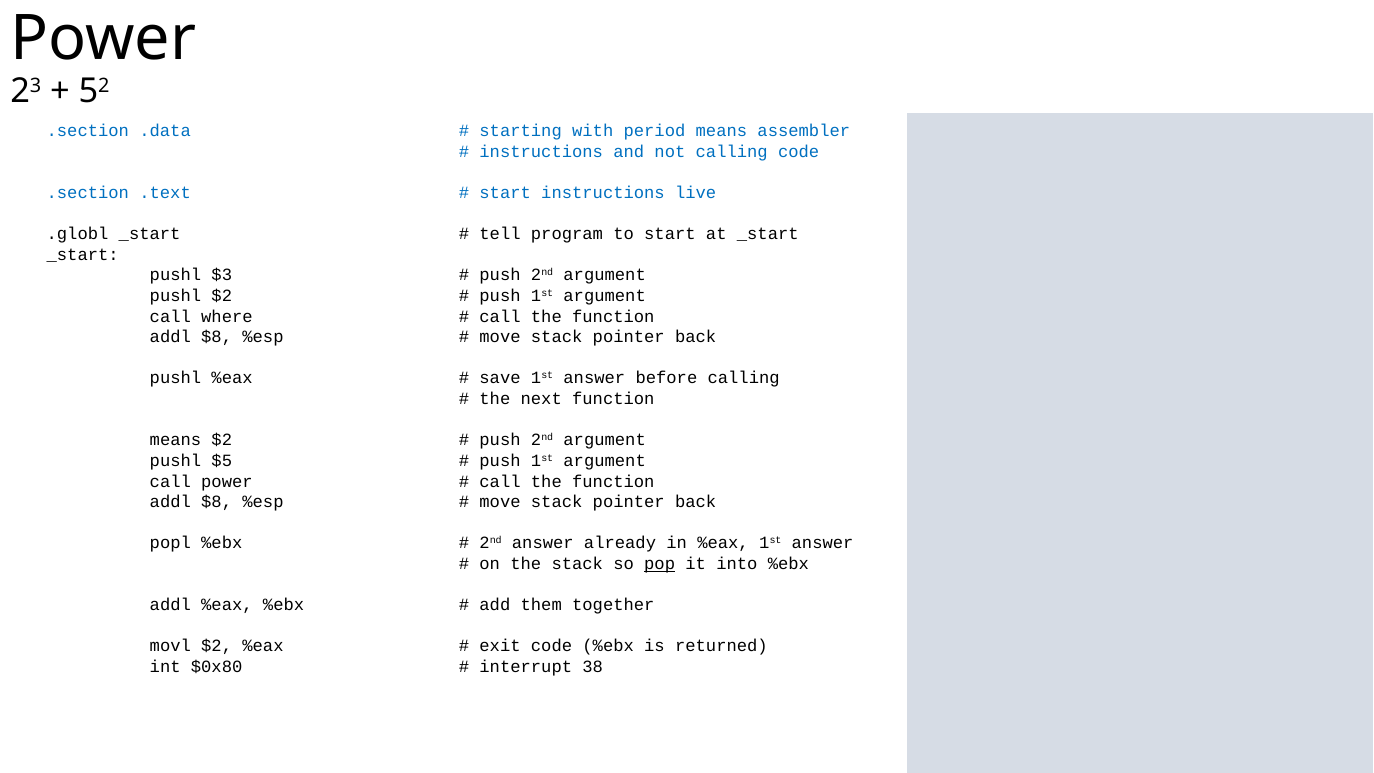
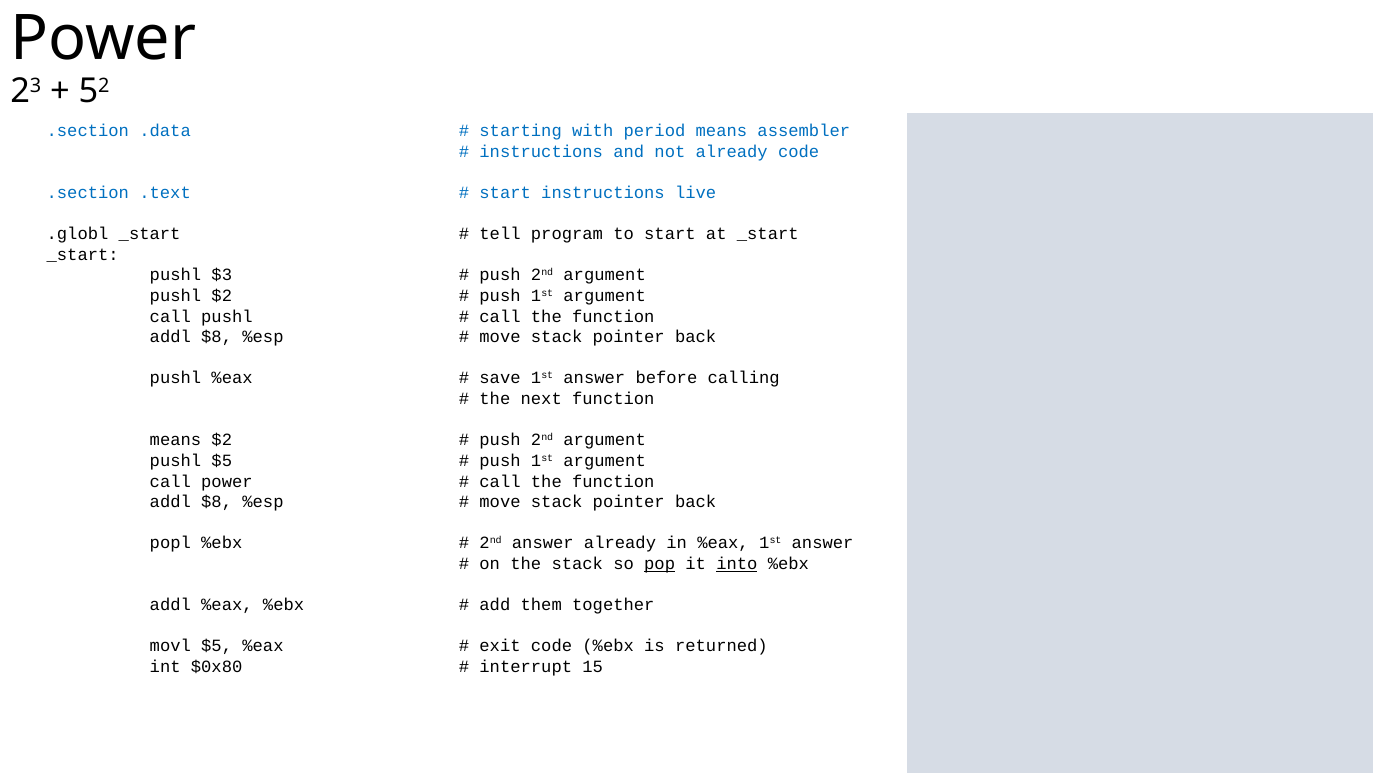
not calling: calling -> already (732, 152)
call where: where -> pushl (227, 316)
into underline: none -> present (737, 564)
movl $2: $2 -> $5 (217, 646)
38: 38 -> 15 (593, 667)
